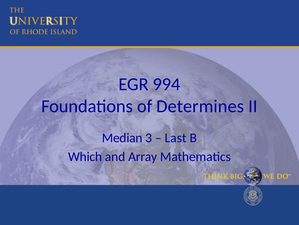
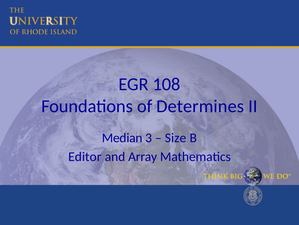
994: 994 -> 108 (167, 84)
Last: Last -> Size (176, 137)
Which: Which -> Editor (85, 156)
